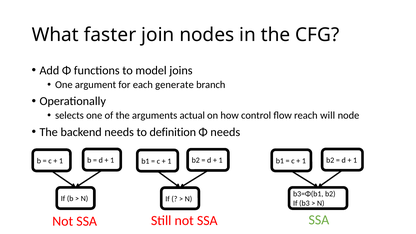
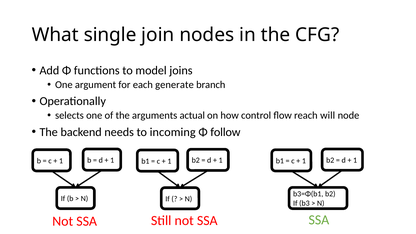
faster: faster -> single (110, 35)
definition: definition -> incoming (173, 132)
Φ needs: needs -> follow (225, 132)
